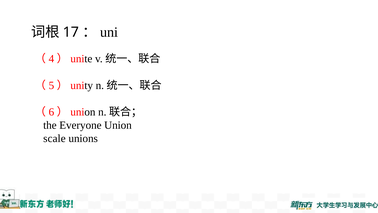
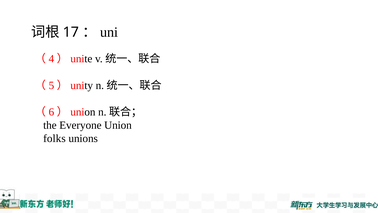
scale: scale -> folks (54, 138)
